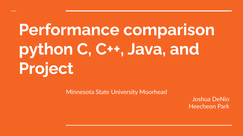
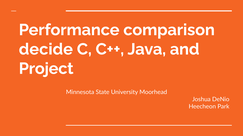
python: python -> decide (46, 49)
